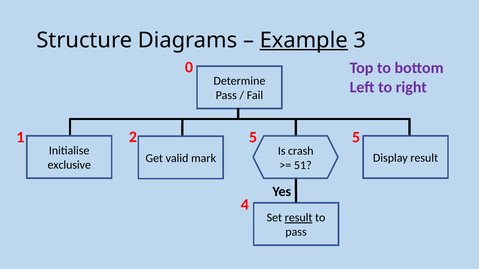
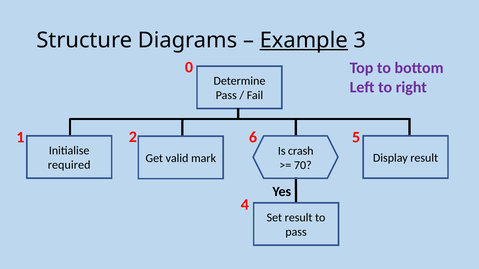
2 5: 5 -> 6 (253, 137)
exclusive: exclusive -> required (69, 165)
51: 51 -> 70 (303, 165)
result underline: present -> none (299, 218)
